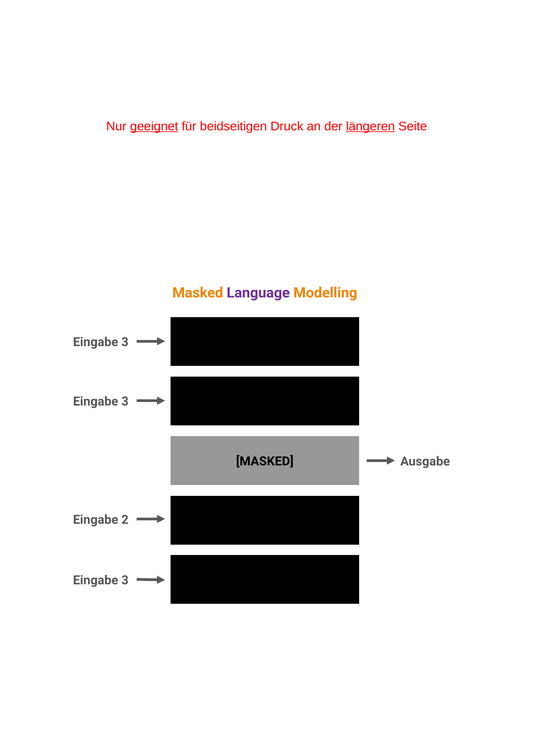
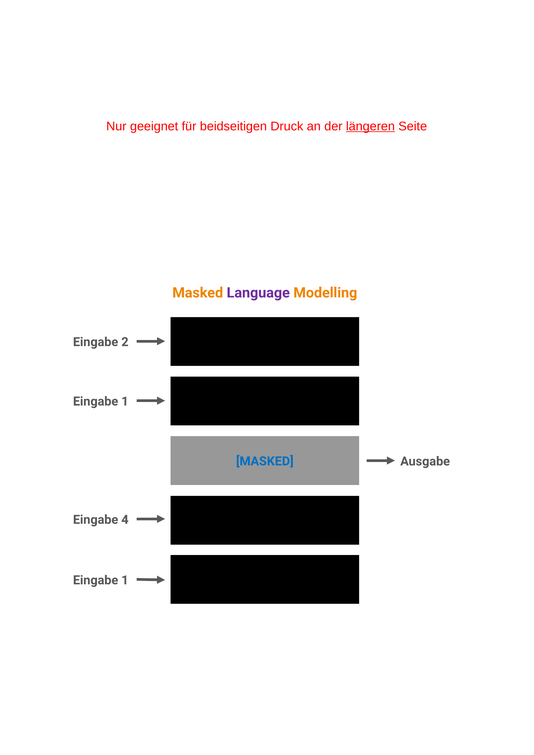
geeignet underline: present -> none (154, 126)
3: 3 -> 2 (125, 342)
3: 3 -> 1 (125, 401)
MASKED colour: black -> blue (265, 461)
2: 2 -> 4 (125, 520)
3: 3 -> 1 (125, 580)
